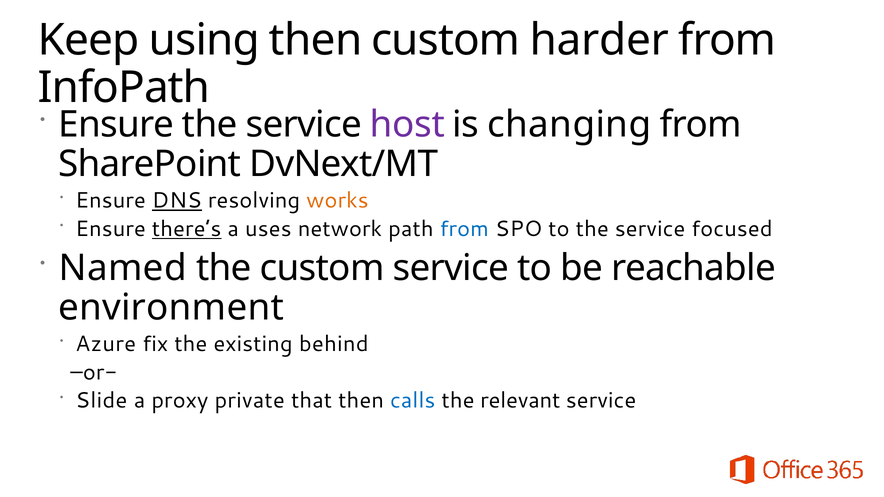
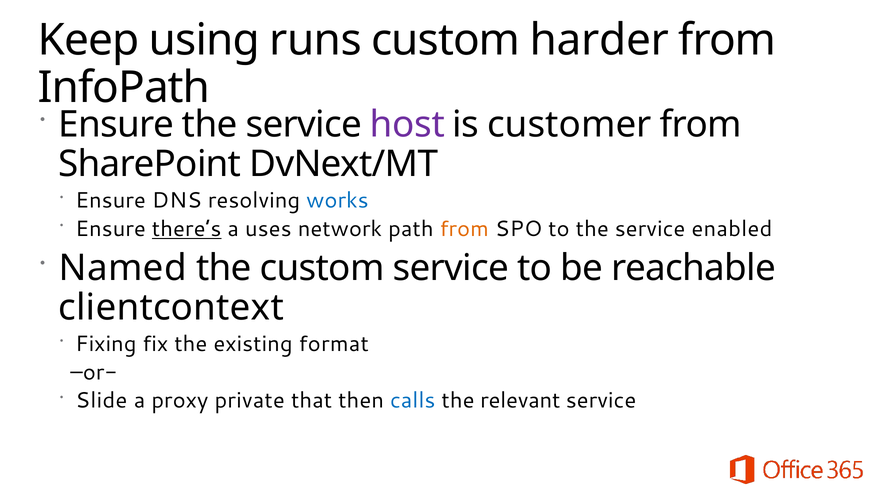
using then: then -> runs (316, 40)
changing: changing -> customer (569, 125)
DNS underline: present -> none (177, 201)
works colour: orange -> blue (337, 201)
from colour: blue -> orange (464, 229)
focused: focused -> enabled (732, 229)
environment: environment -> clientcontext (171, 308)
Azure: Azure -> Fixing (106, 344)
behind: behind -> format (334, 344)
